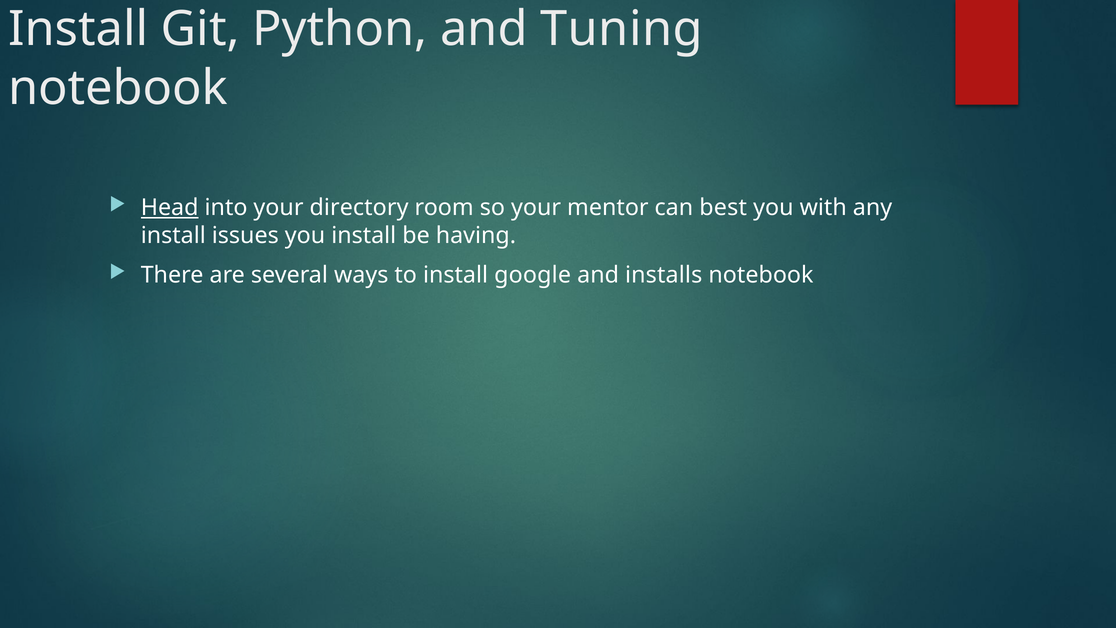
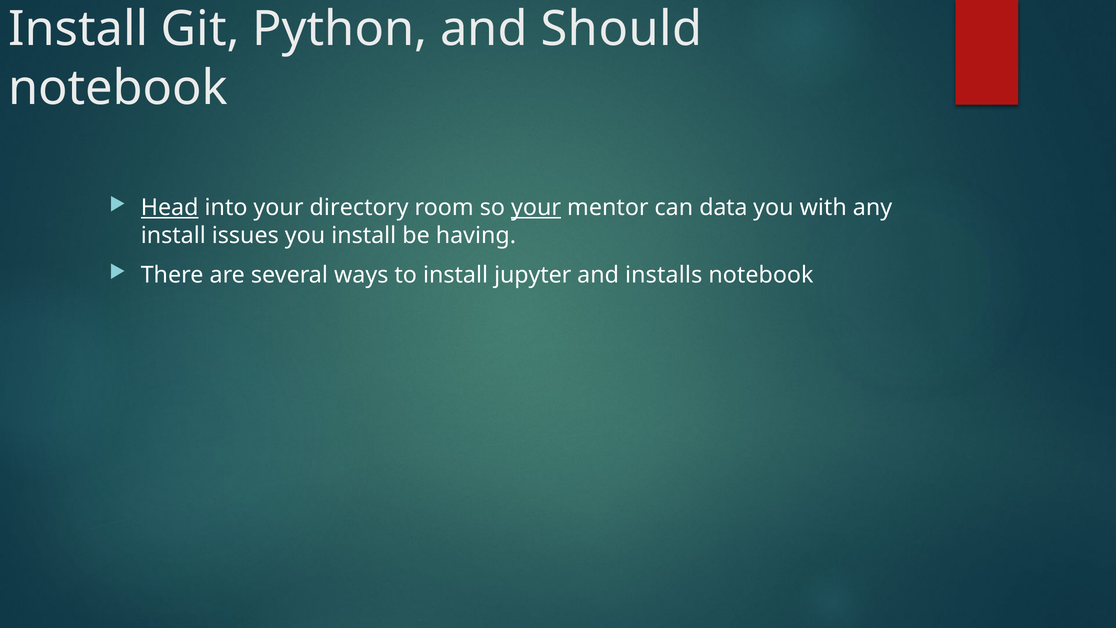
Tuning: Tuning -> Should (621, 29)
your underline: none -> present (536, 208)
best: best -> data (723, 208)
google: google -> jupyter (533, 275)
